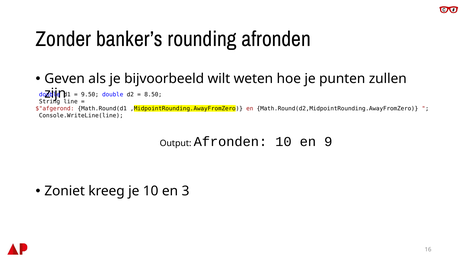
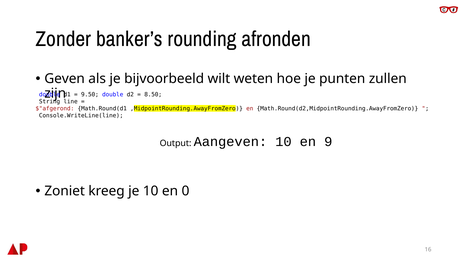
Output Afronden: Afronden -> Aangeven (230, 142)
3: 3 -> 0 (185, 192)
